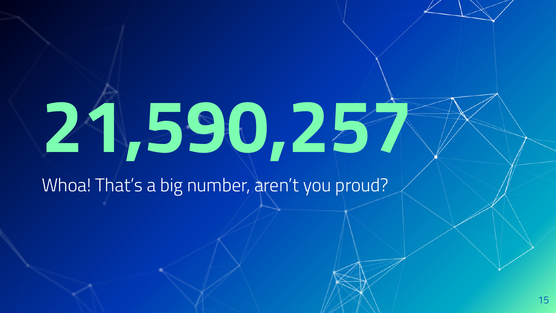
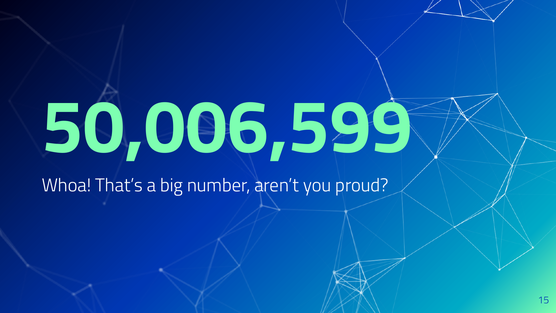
21,590,257: 21,590,257 -> 50,006,599 (227, 127)
